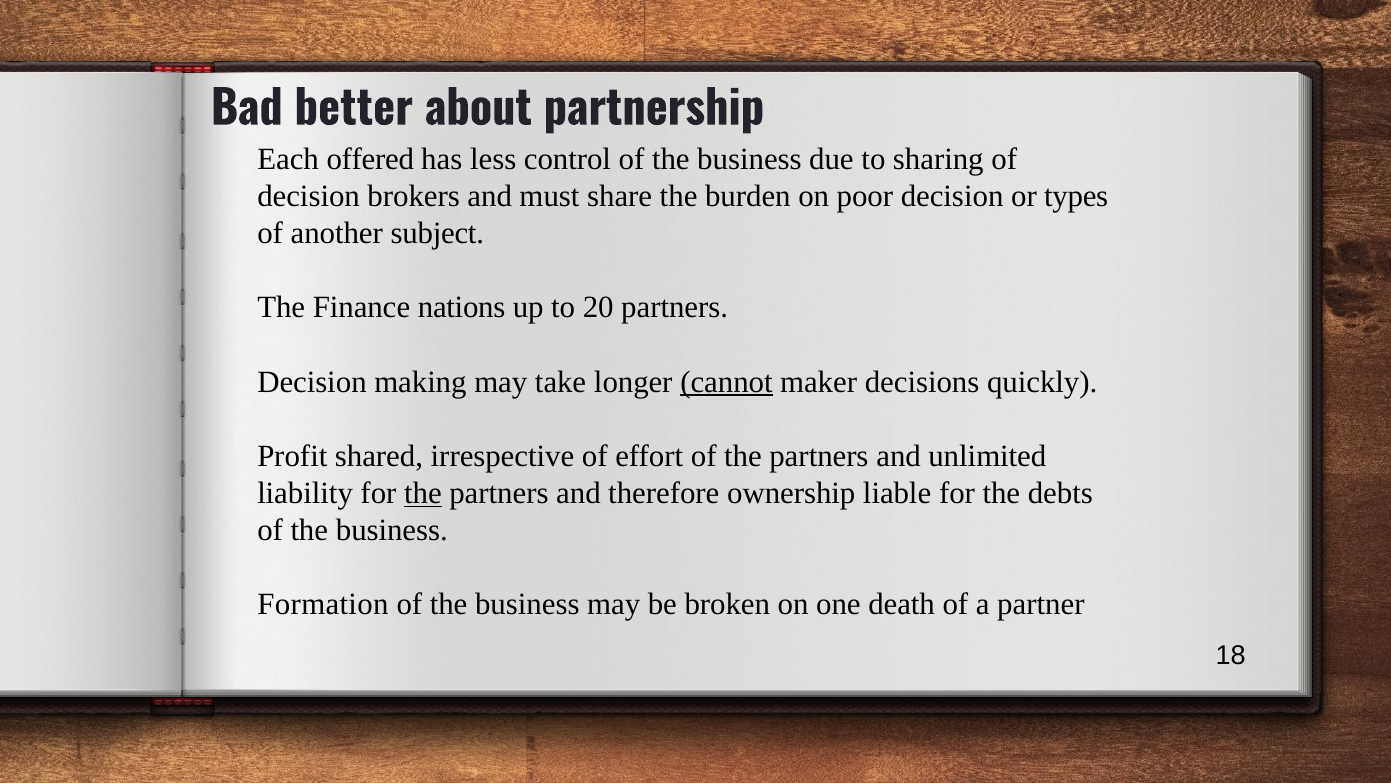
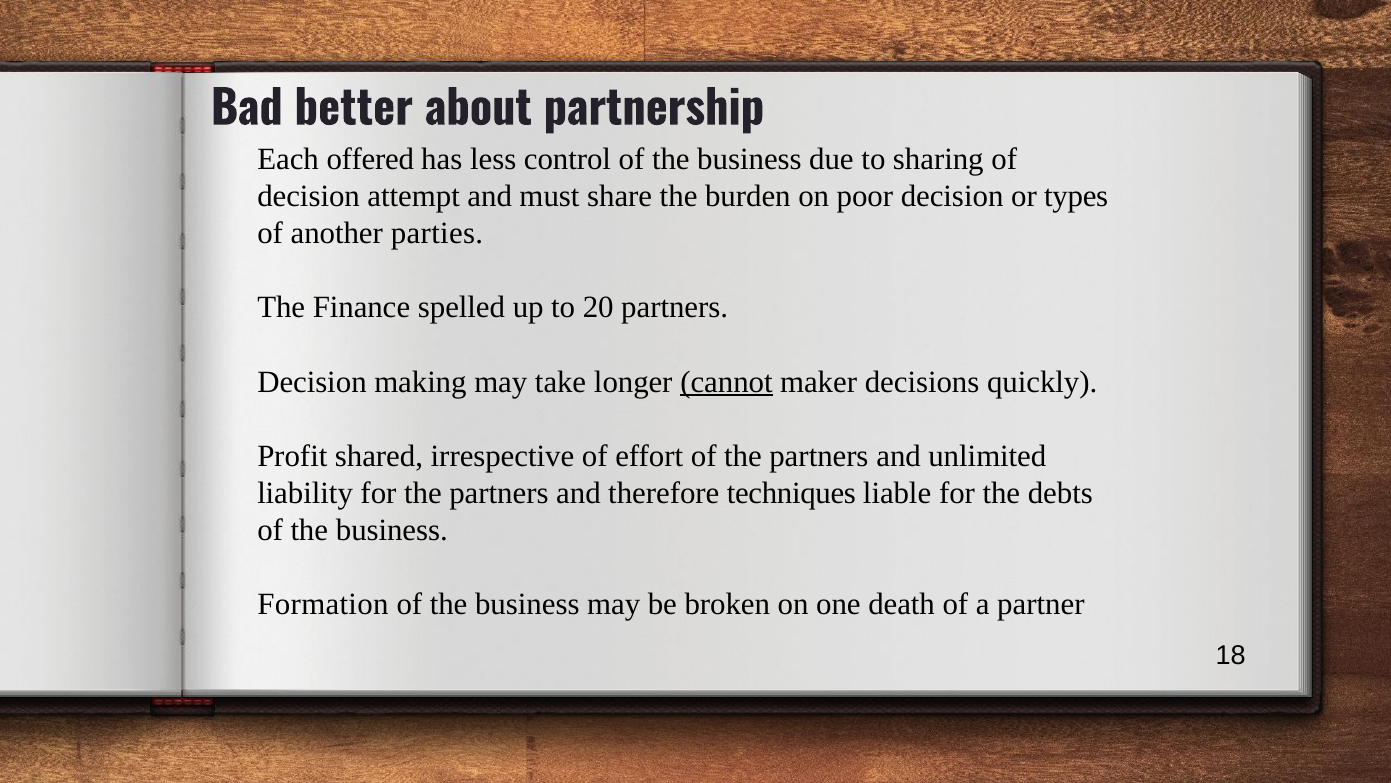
brokers: brokers -> attempt (414, 196)
subject: subject -> parties (437, 233)
nations: nations -> spelled (462, 307)
the underline: present -> none (423, 493)
ownership: ownership -> techniques (791, 493)
